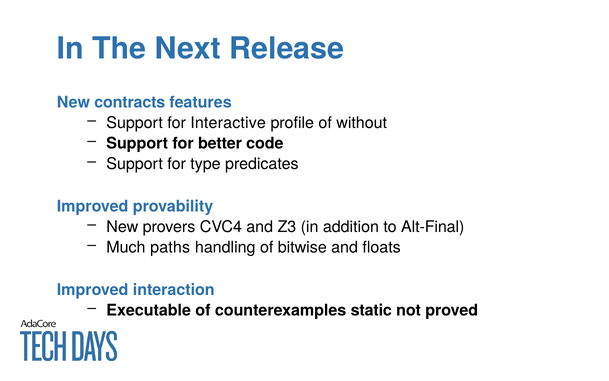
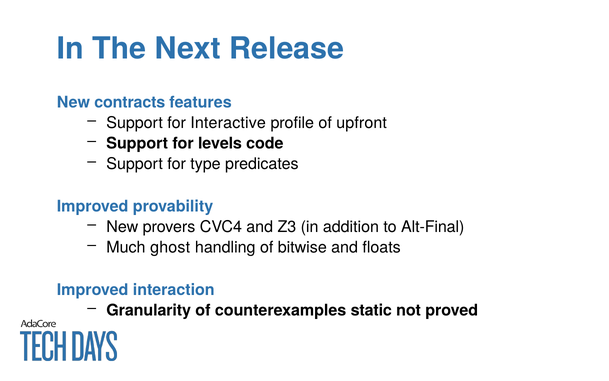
without: without -> upfront (362, 123)
better: better -> levels (220, 143)
paths: paths -> ghost (170, 247)
Executable: Executable -> Granularity (149, 310)
